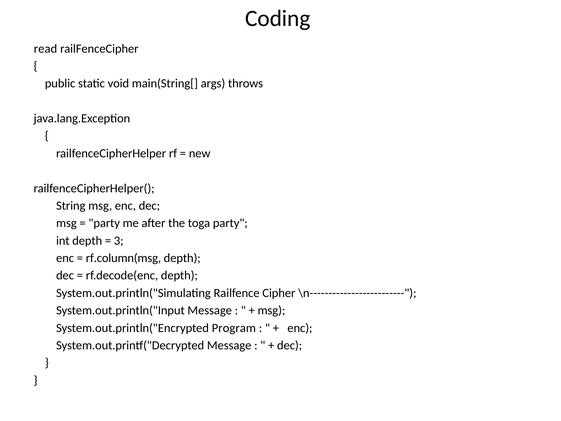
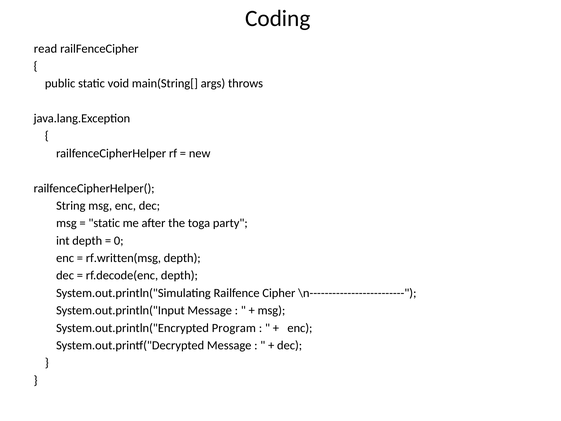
party: party -> static (104, 223)
3: 3 -> 0 (119, 240)
rf.column(msg: rf.column(msg -> rf.written(msg (123, 258)
